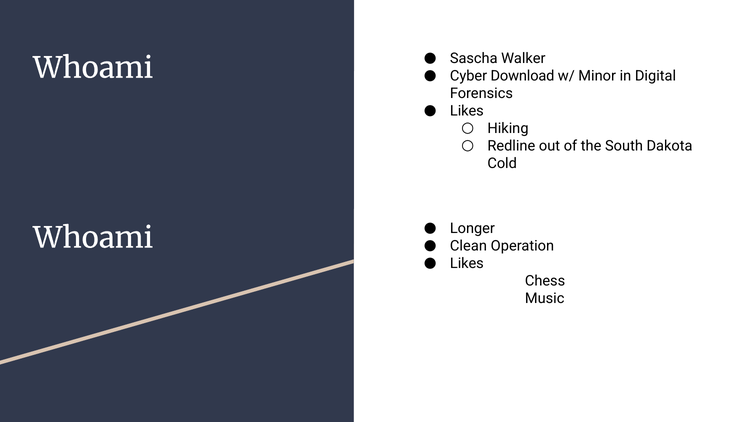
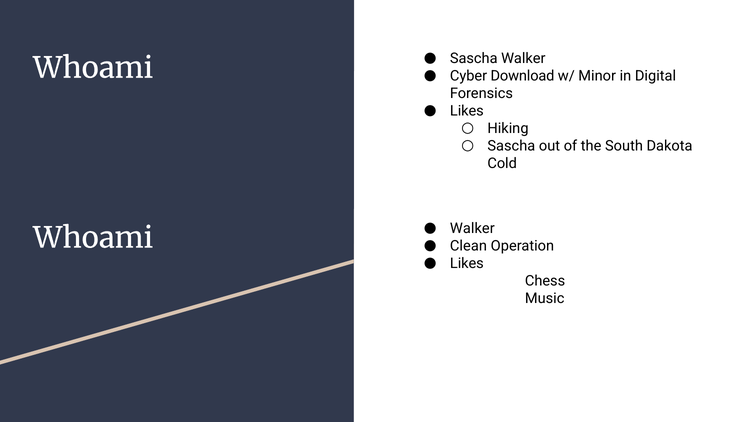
Redline: Redline -> Sascha (511, 146)
Longer: Longer -> Walker (472, 228)
